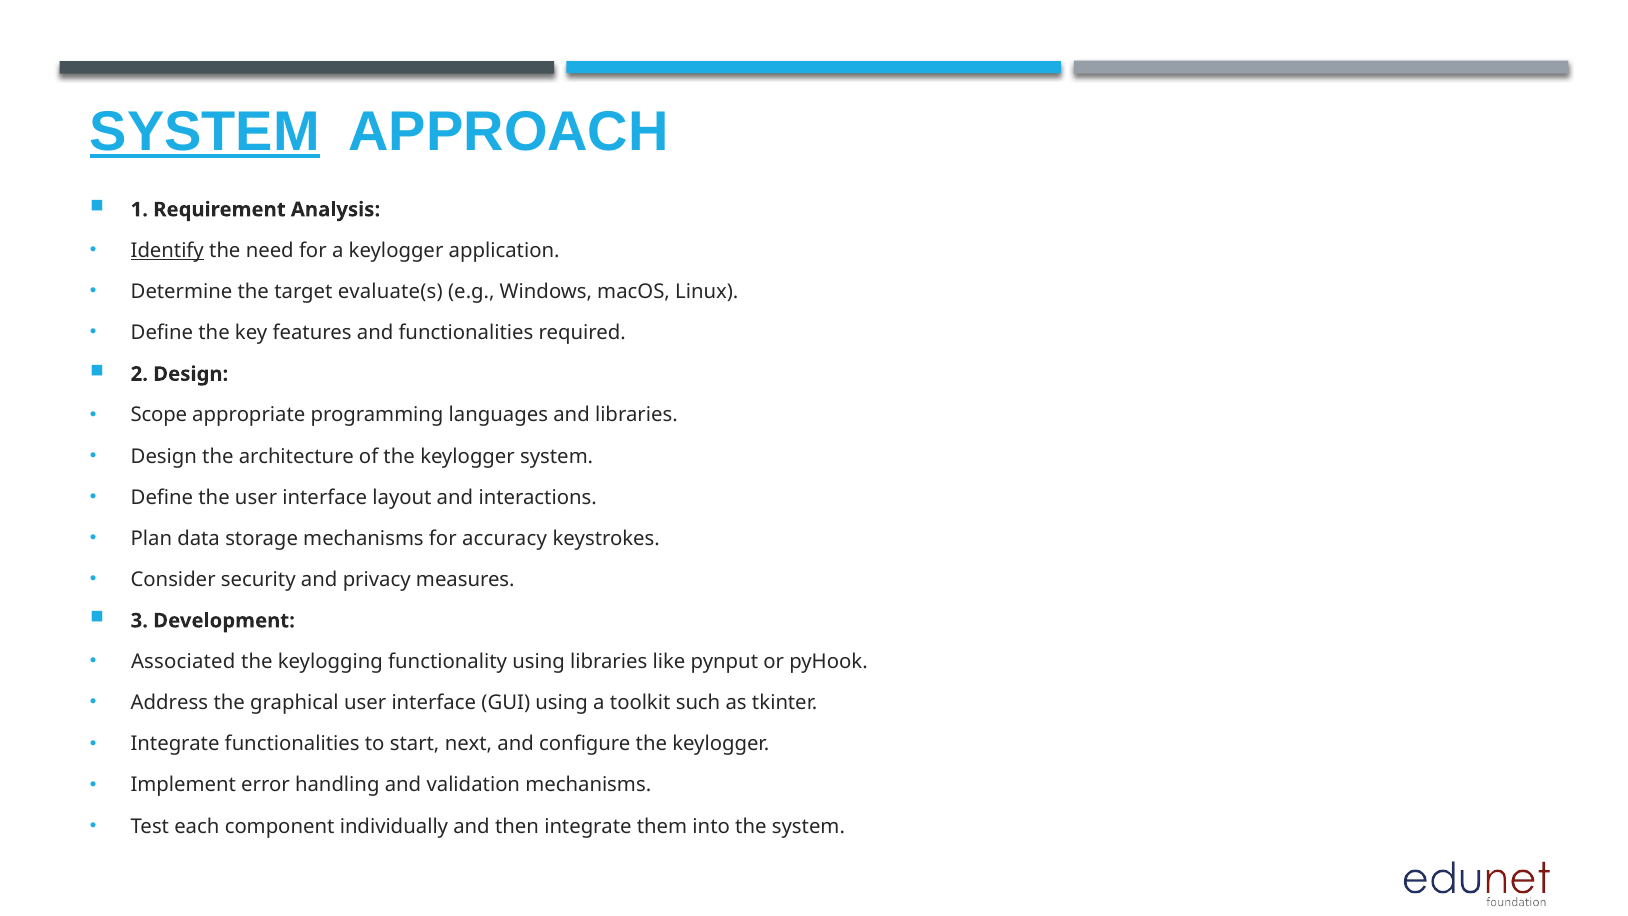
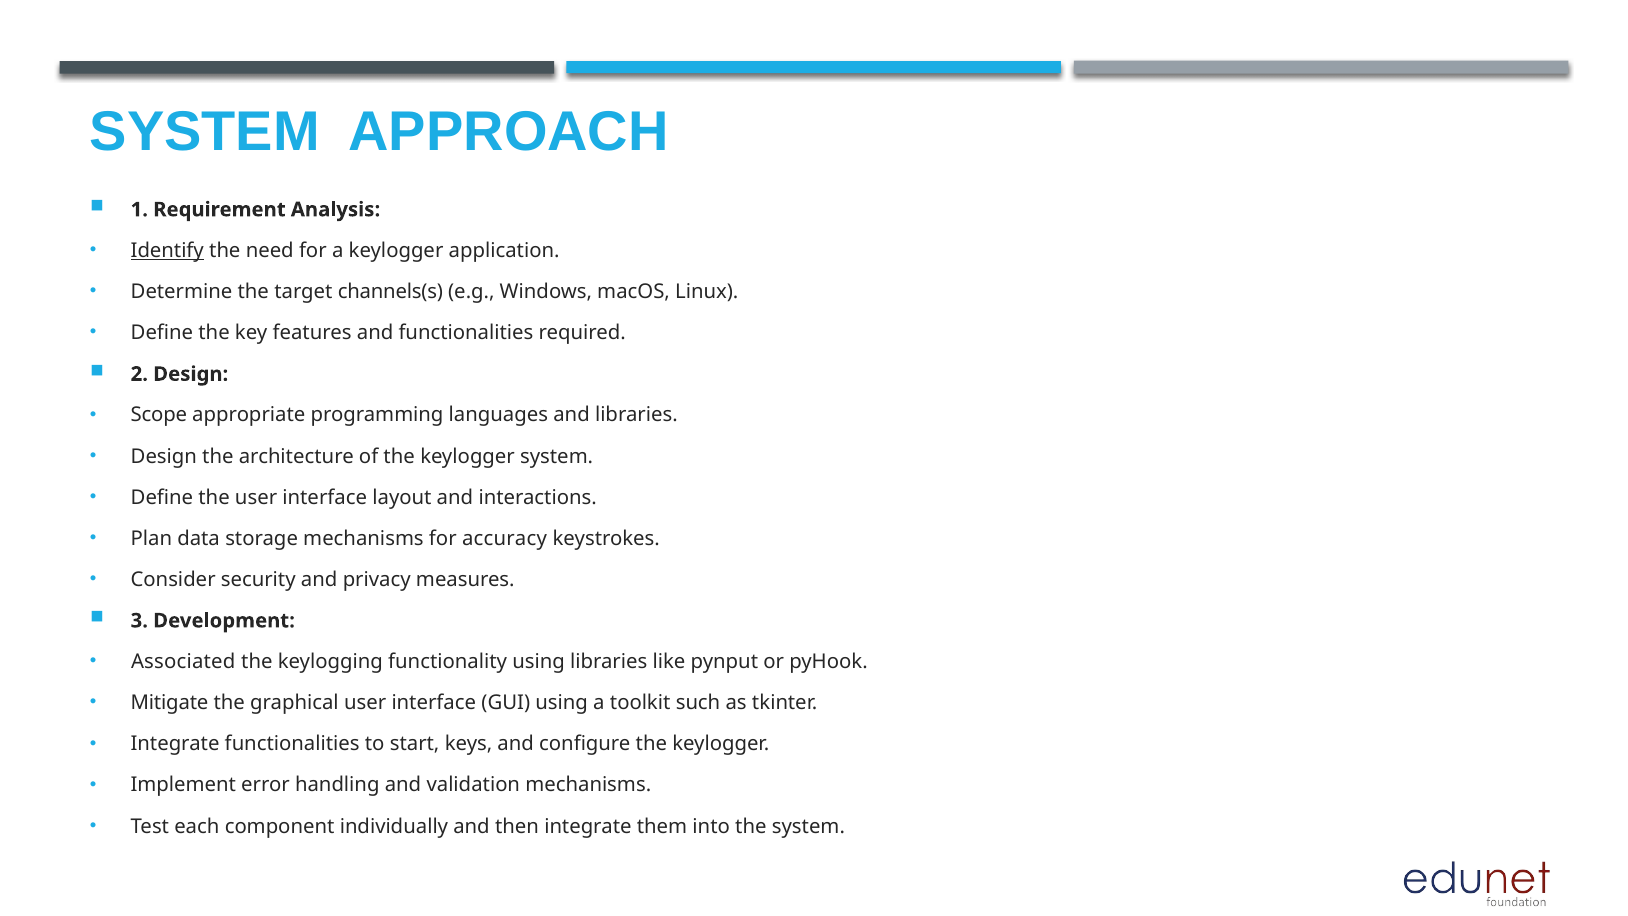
SYSTEM underline: present -> none (205, 132)
evaluate(s: evaluate(s -> channels(s (390, 292)
Address: Address -> Mitigate (170, 703)
next: next -> keys (468, 744)
